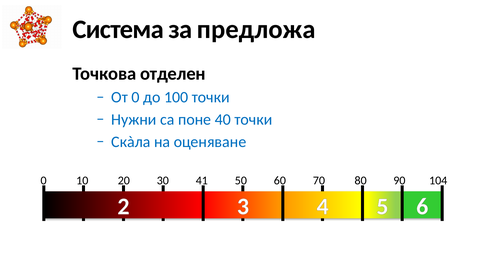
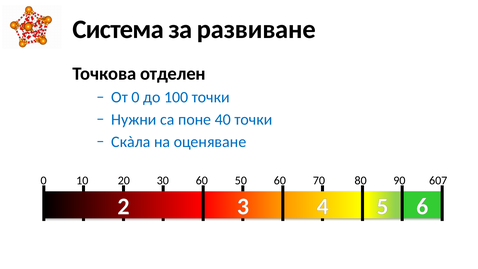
предложа: предложа -> развиване (256, 29)
30 41: 41 -> 60 (202, 181)
104: 104 -> 607 (438, 181)
